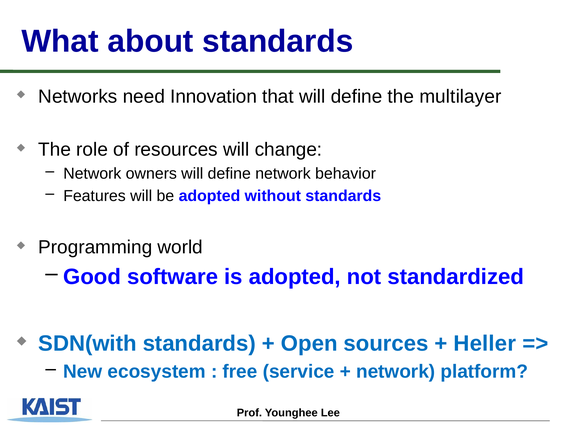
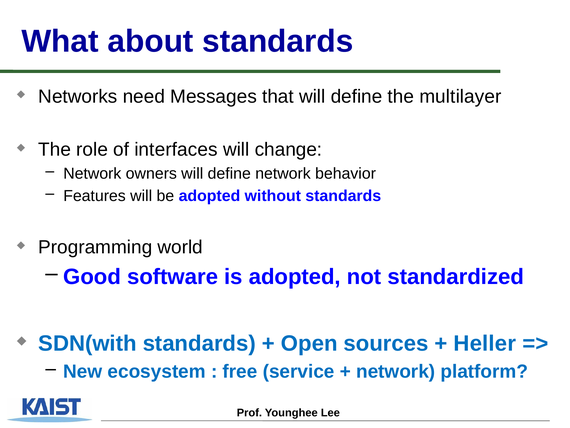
Innovation: Innovation -> Messages (214, 96)
resources: resources -> interfaces (176, 150)
